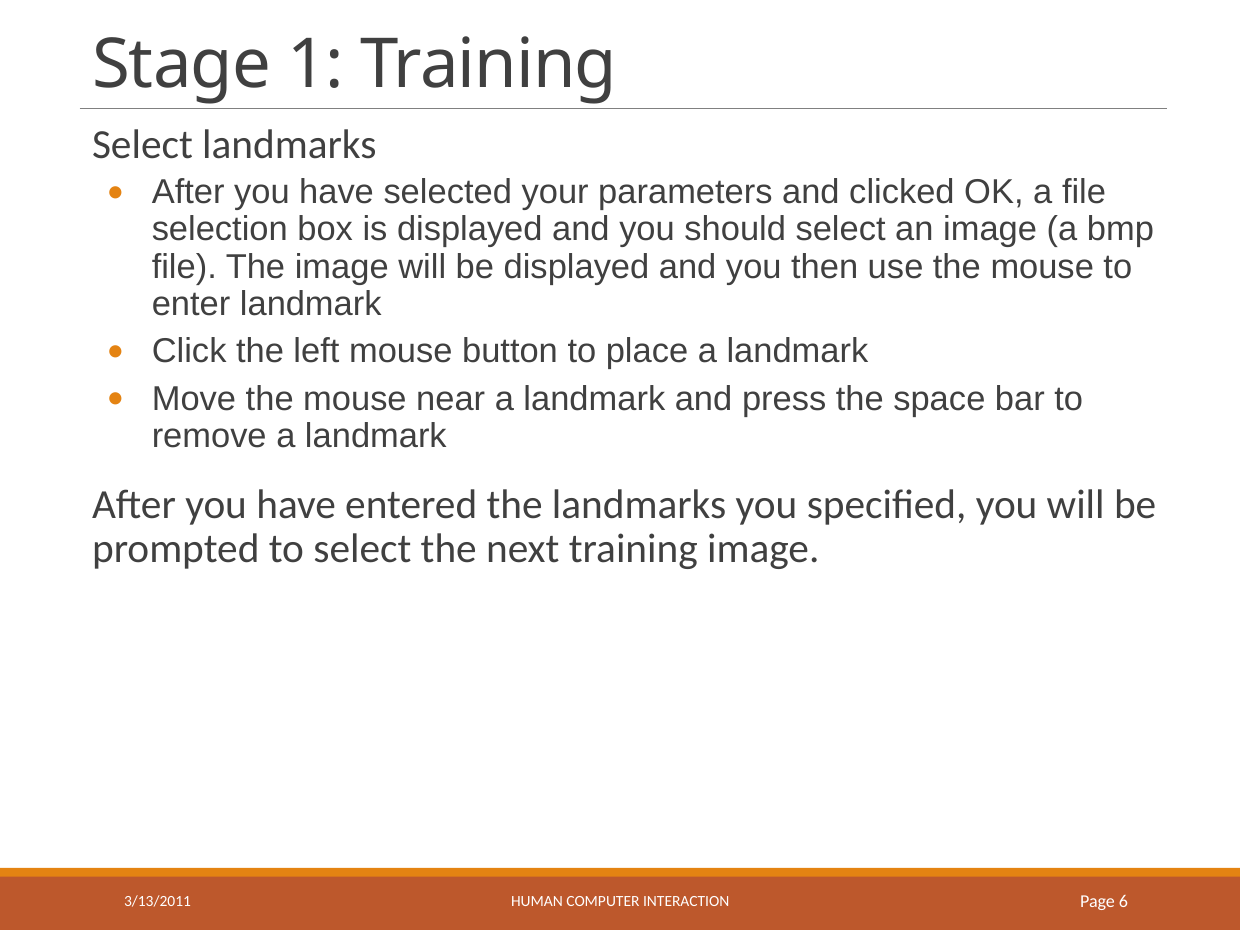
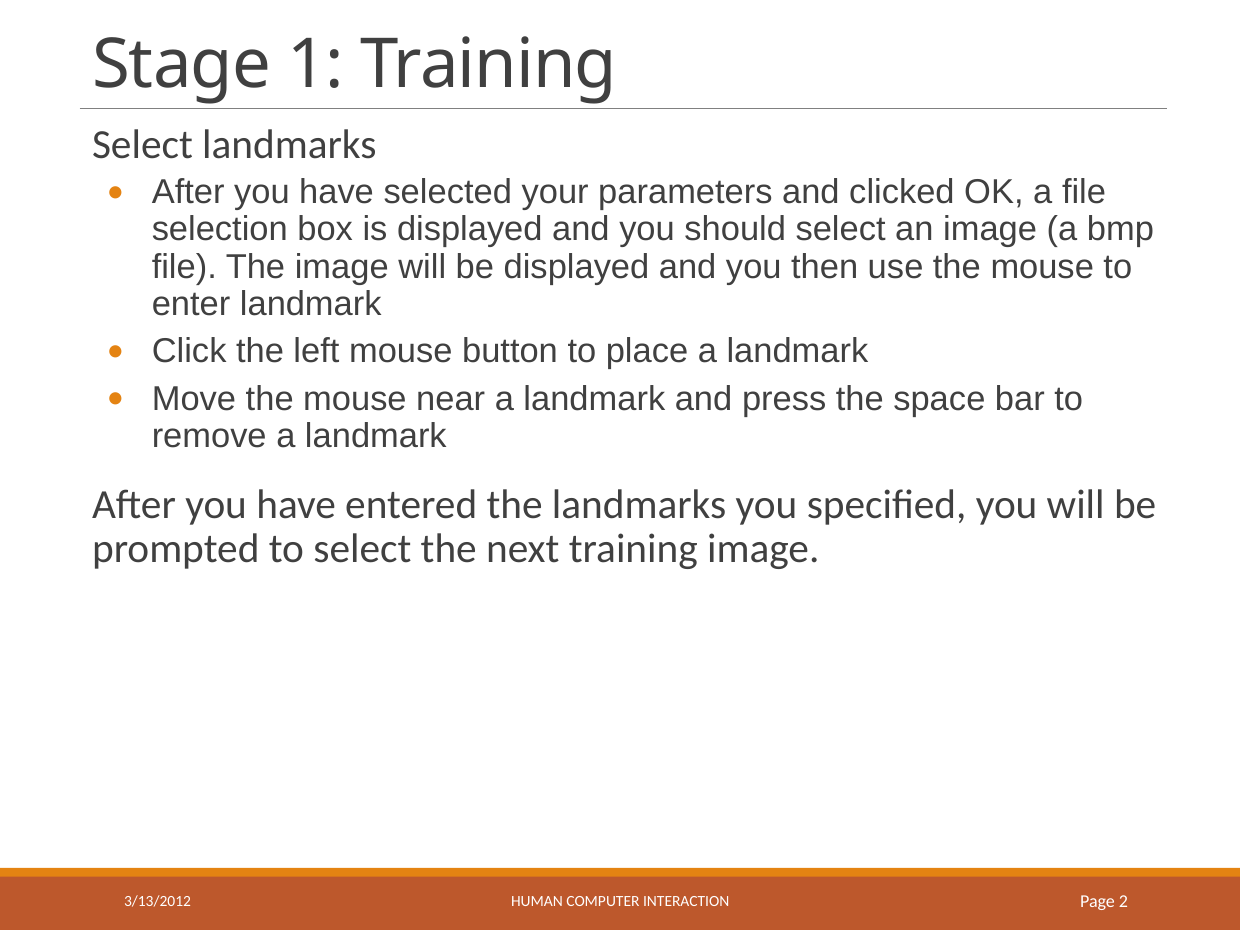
3/13/2011: 3/13/2011 -> 3/13/2012 (157, 902)
6: 6 -> 2 (1123, 902)
